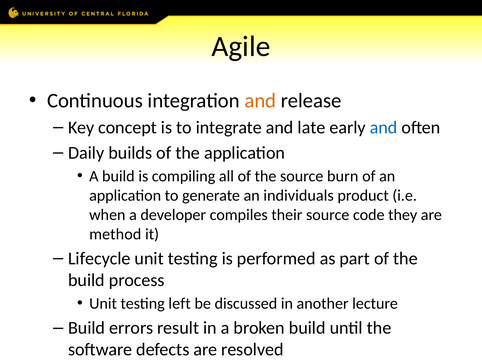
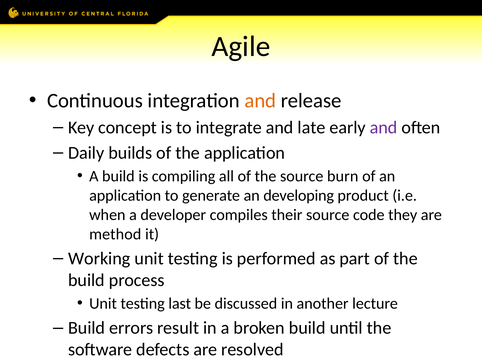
and colour: blue -> purple (384, 128)
individuals: individuals -> developing (299, 196)
Lifecycle: Lifecycle -> Working (99, 259)
left: left -> last (180, 304)
